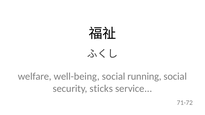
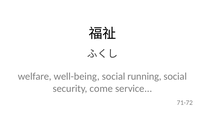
sticks: sticks -> come (101, 89)
